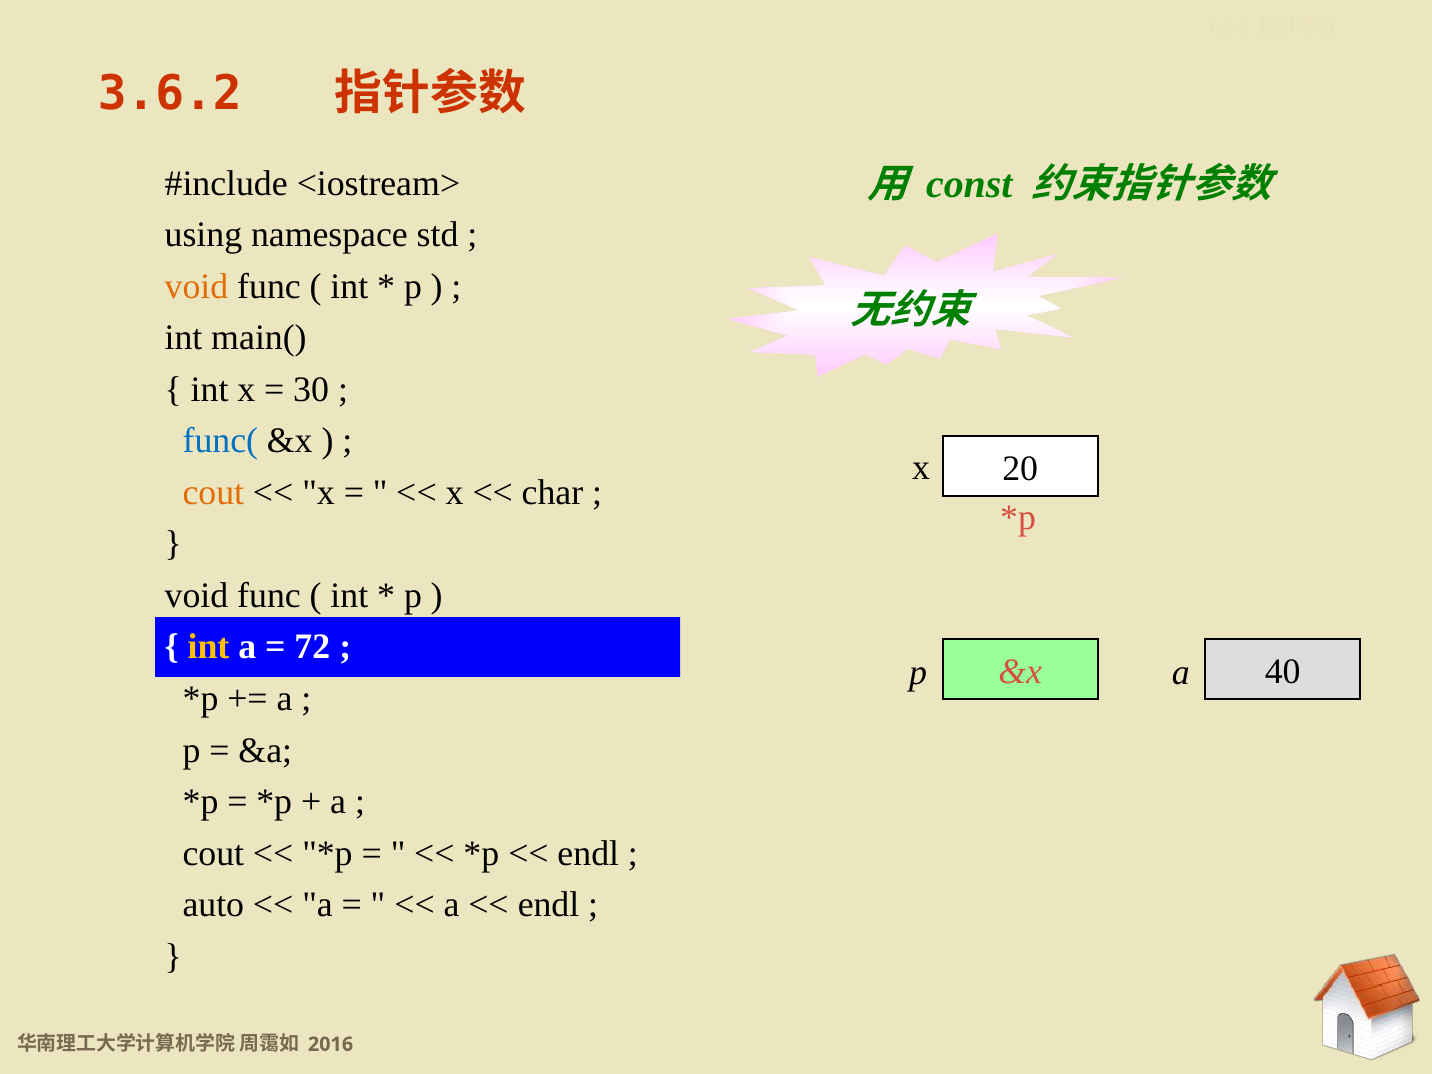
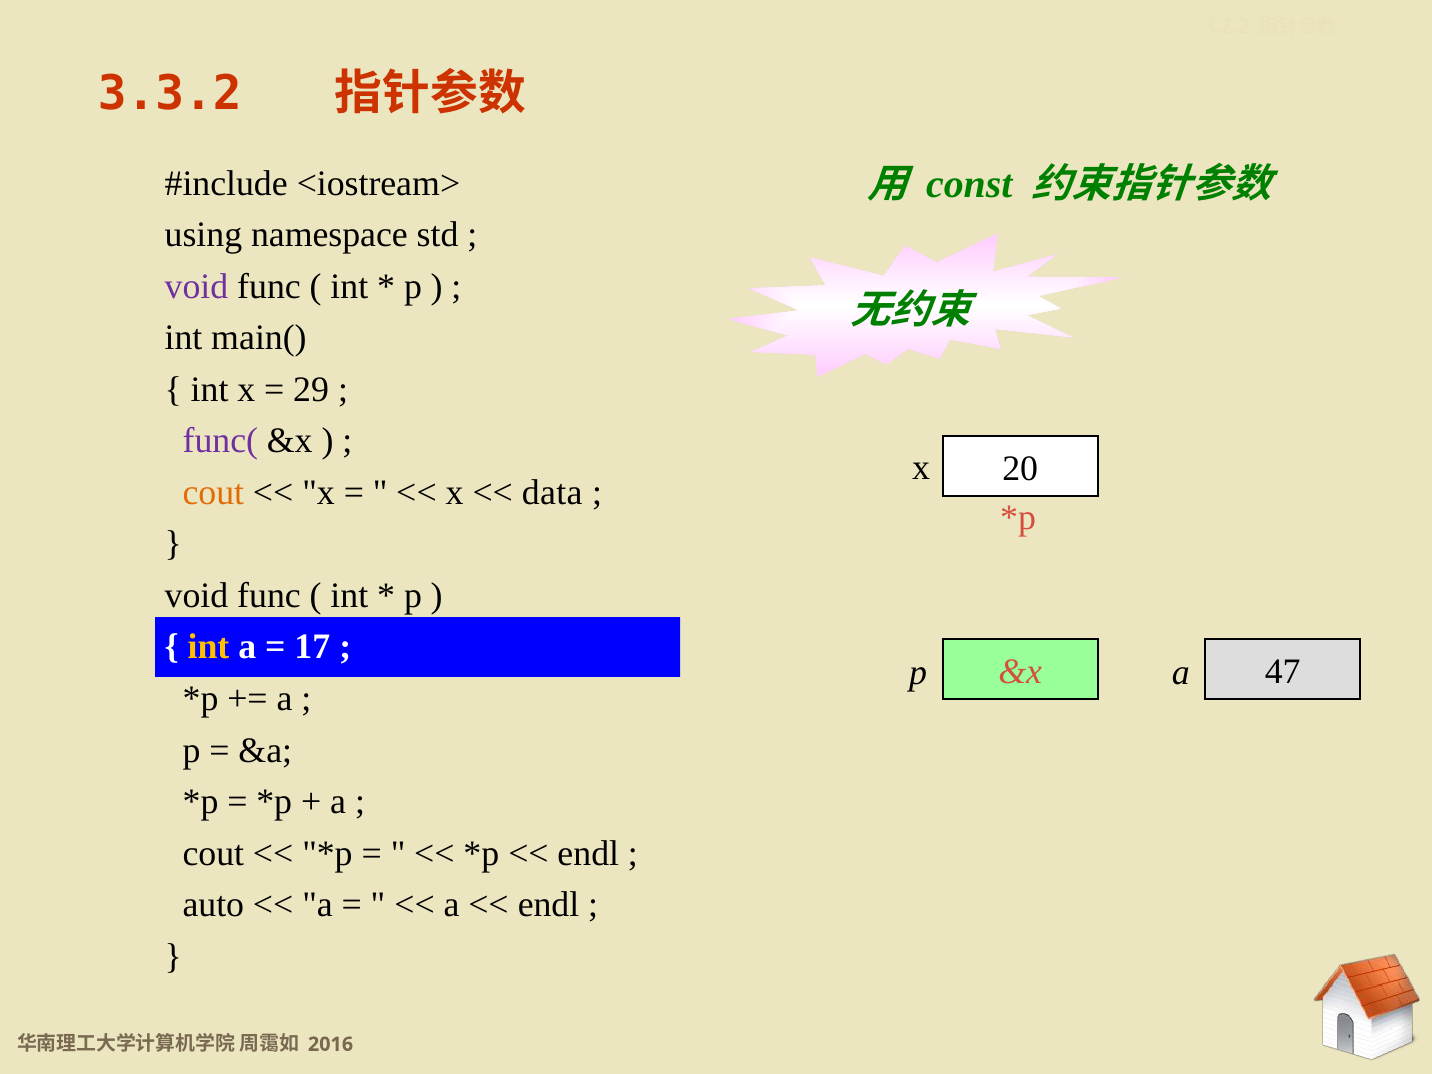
3.6.2: 3.6.2 -> 3.3.2 (170, 94)
void colour: orange -> purple (196, 286)
30: 30 -> 29 (311, 389)
func( colour: blue -> purple (220, 441)
char: char -> data (552, 493)
72: 72 -> 17 (312, 647)
40: 40 -> 47 (1283, 672)
